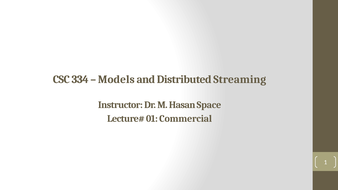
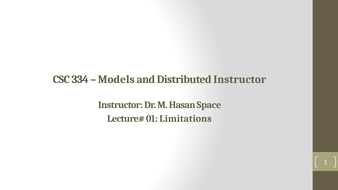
Distributed Streaming: Streaming -> Instructor (240, 79)
Commercial: Commercial -> Limitations (186, 119)
